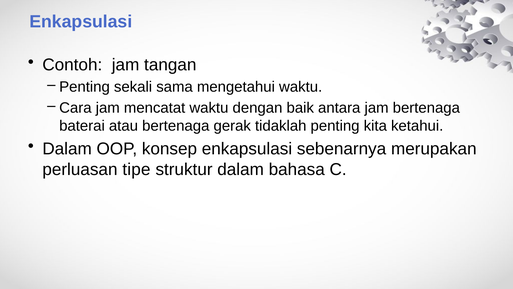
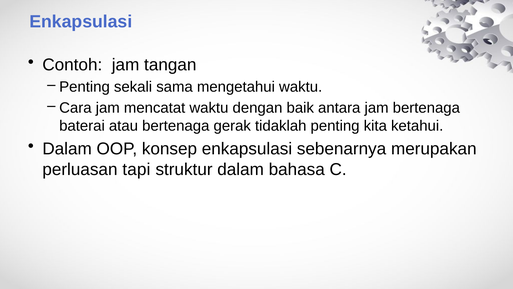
tipe: tipe -> tapi (136, 169)
